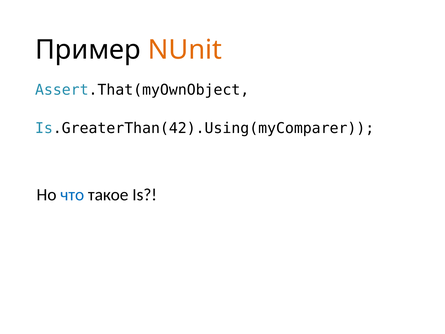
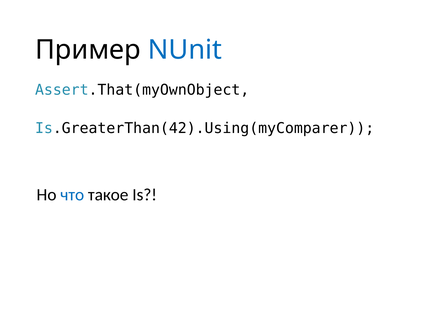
NUnit colour: orange -> blue (185, 50)
